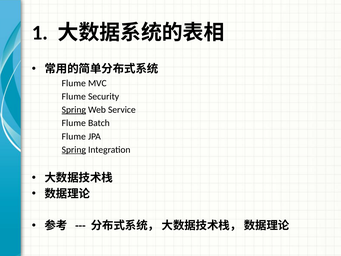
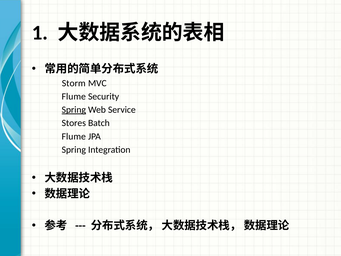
Flume: Flume -> Storm (74, 83)
Flume: Flume -> Stores (74, 123)
Spring underline: present -> none (74, 150)
